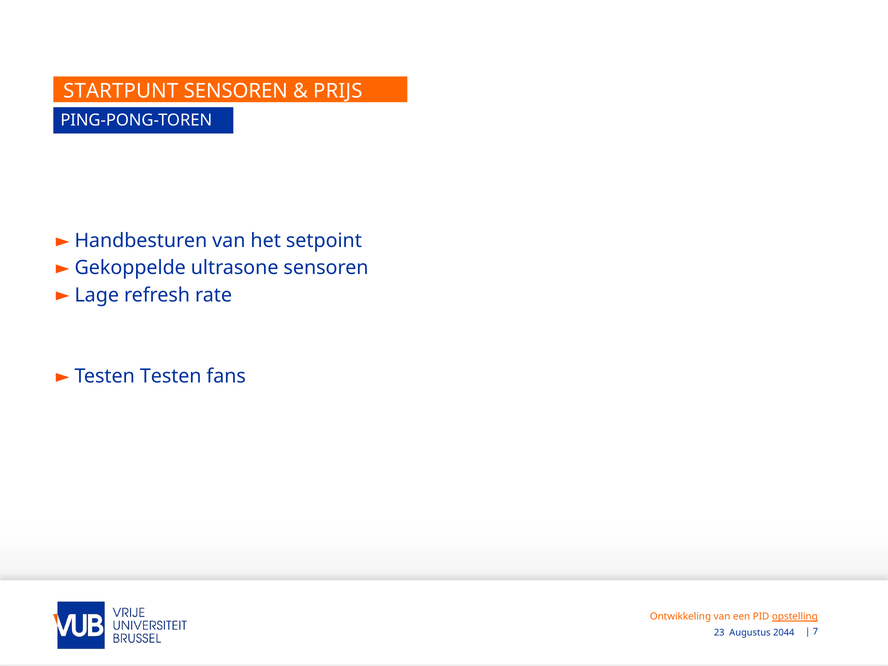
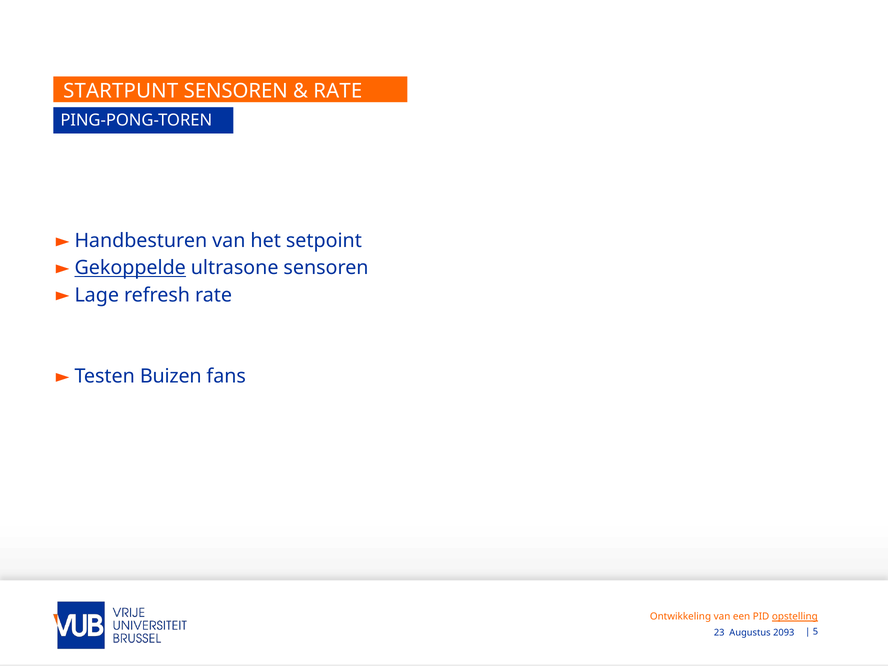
PRIJS: PRIJS -> RATE (338, 91)
Gekoppelde underline: none -> present (130, 268)
Testen Testen: Testen -> Buizen (171, 376)
7: 7 -> 5 (815, 632)
2044: 2044 -> 2093 (784, 633)
